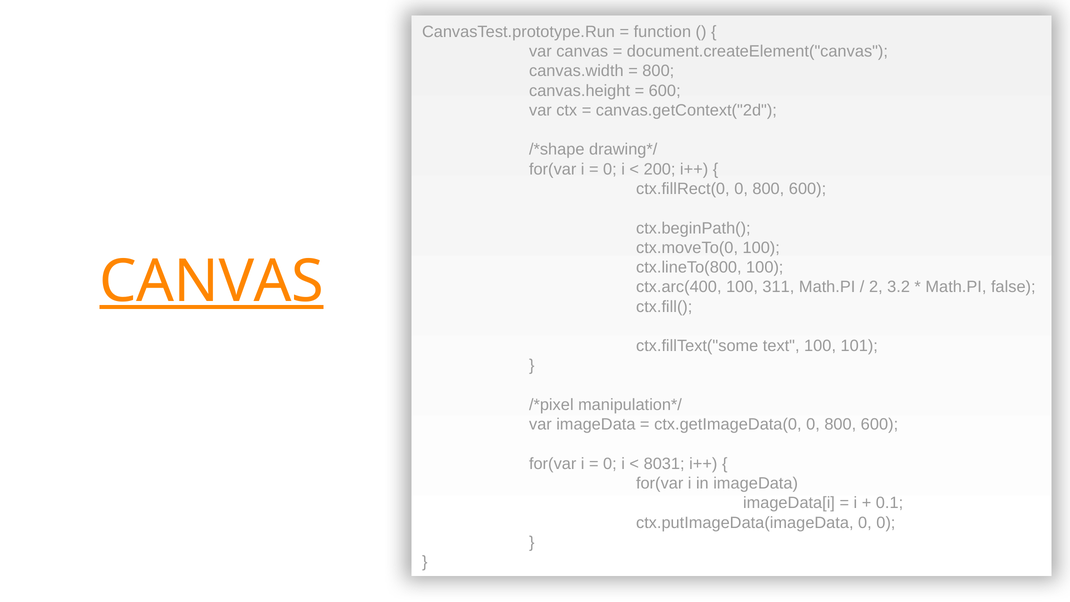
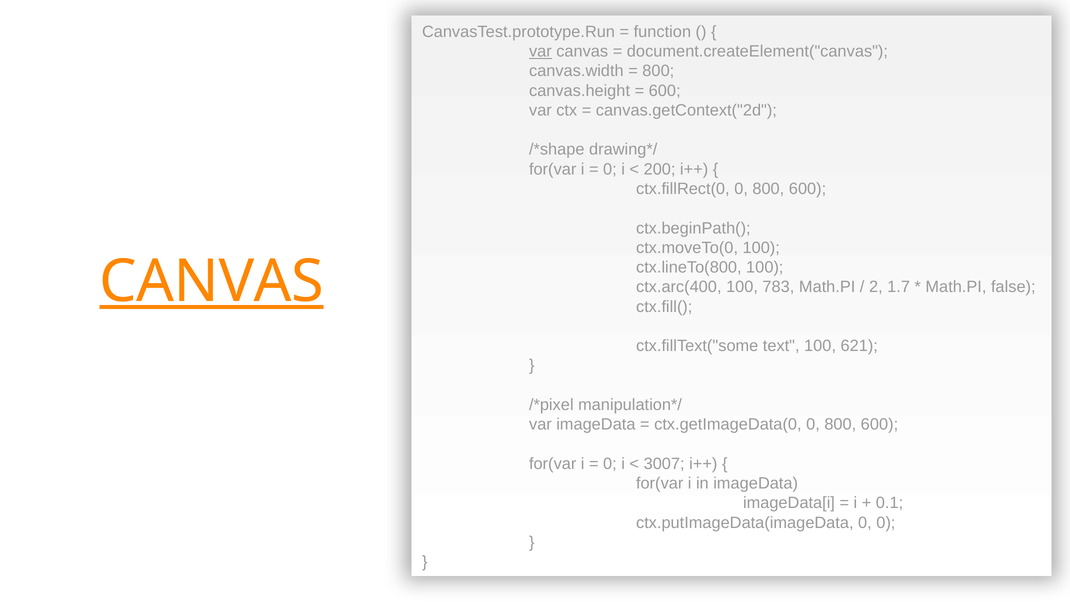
var underline: none -> present (540, 51)
311: 311 -> 783 (778, 287)
3.2: 3.2 -> 1.7 (899, 287)
101: 101 -> 621 (859, 346)
8031: 8031 -> 3007 (664, 464)
